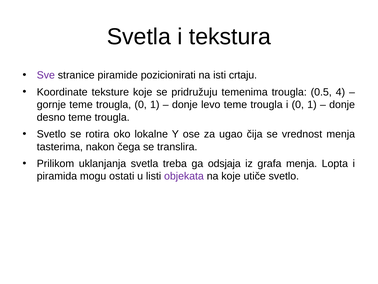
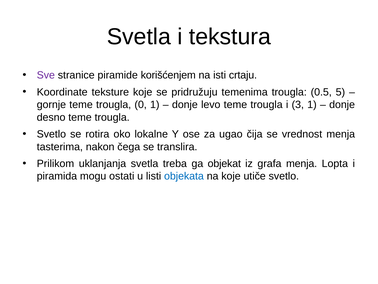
pozicionirati: pozicionirati -> korišćenjem (168, 75)
4: 4 -> 5 (340, 92)
i 0: 0 -> 3 (298, 105)
odsjaja: odsjaja -> objekat (224, 163)
objekata colour: purple -> blue (184, 176)
